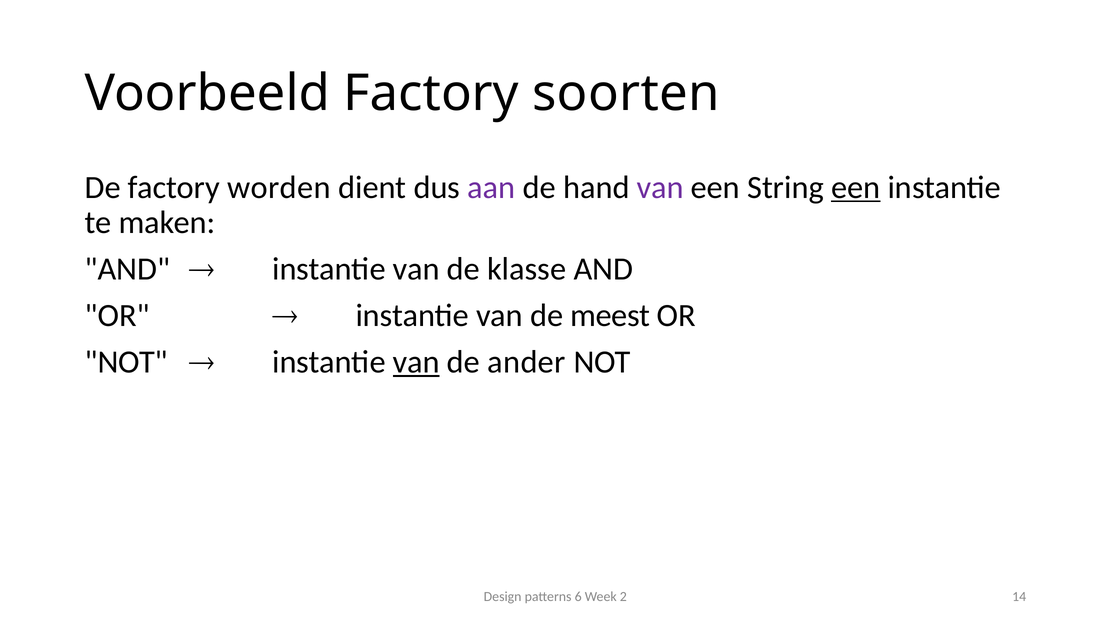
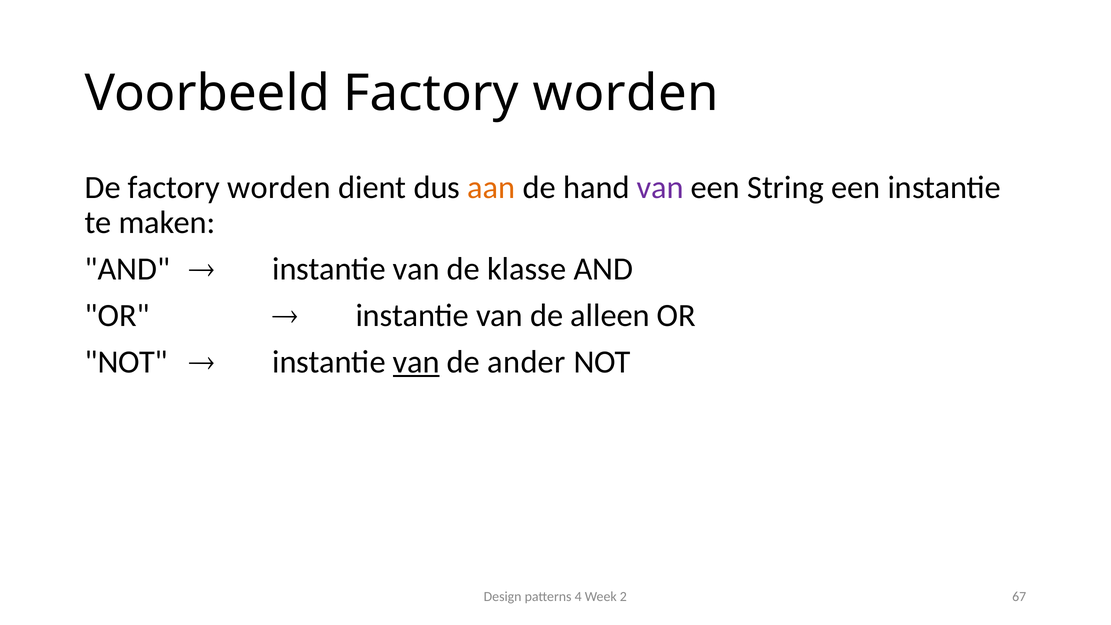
Voorbeeld Factory soorten: soorten -> worden (626, 93)
aan colour: purple -> orange (491, 187)
een underline: present -> none (856, 187)
meest: meest -> alleen (610, 315)
6: 6 -> 4 (578, 597)
14: 14 -> 67 (1019, 597)
